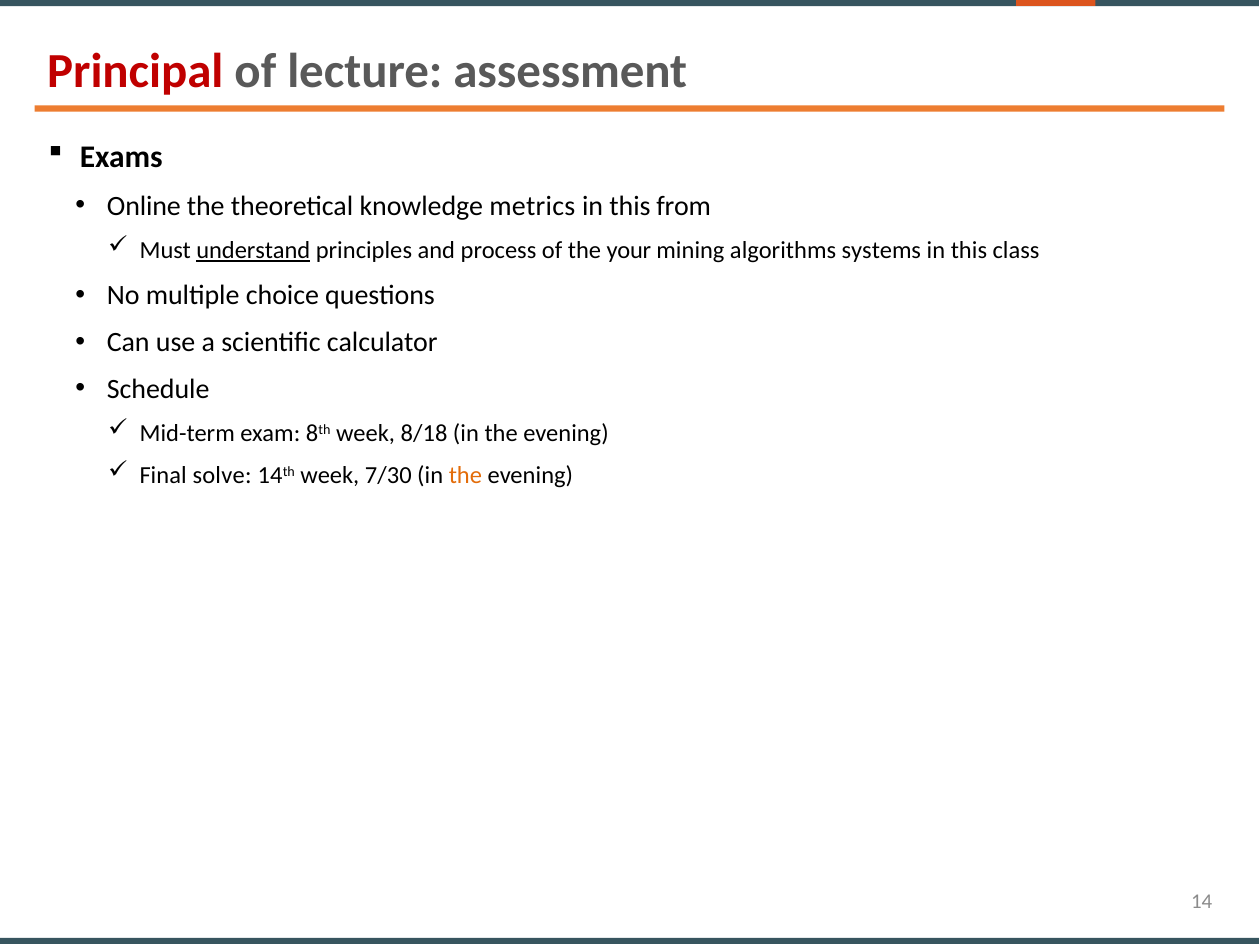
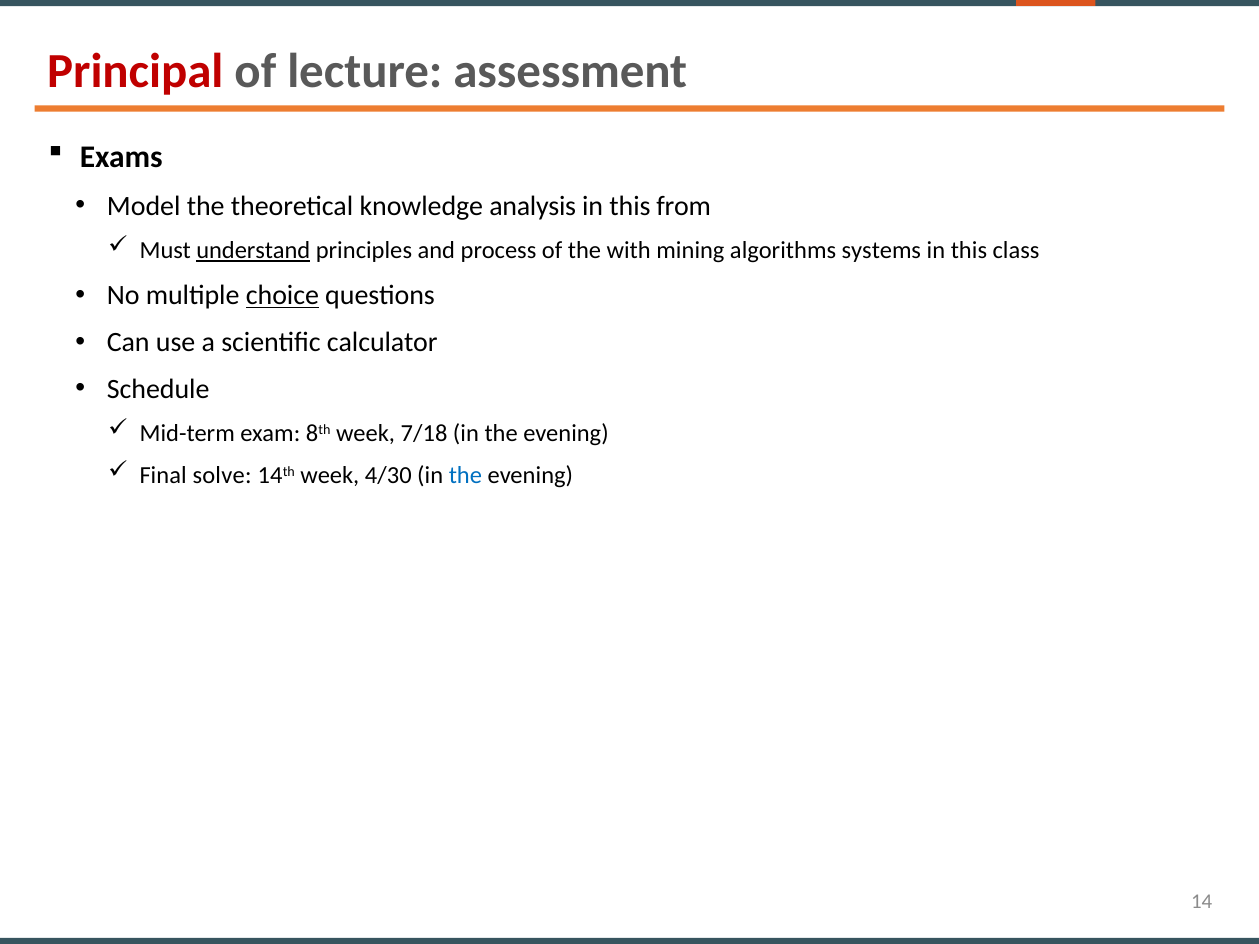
Online: Online -> Model (144, 206)
metrics: metrics -> analysis (533, 206)
your: your -> with (629, 251)
choice underline: none -> present (282, 296)
8/18: 8/18 -> 7/18 (424, 434)
7/30: 7/30 -> 4/30 (388, 476)
the colour: orange -> blue (465, 476)
